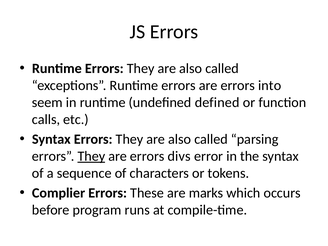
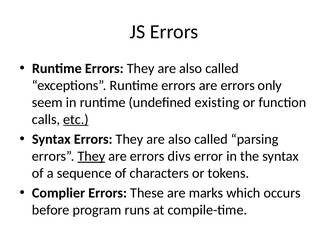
into: into -> only (270, 85)
defined: defined -> existing (217, 102)
etc underline: none -> present (76, 119)
